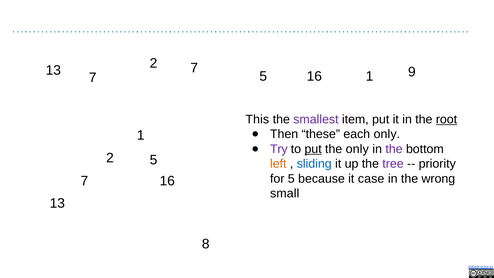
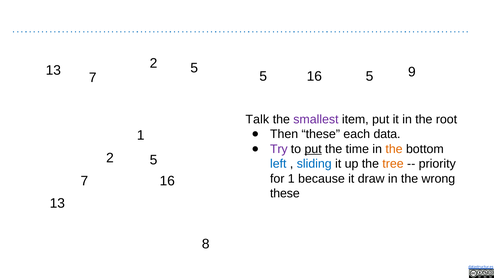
2 7: 7 -> 5 (194, 68)
16 1: 1 -> 5 (369, 76)
This: This -> Talk (257, 119)
root underline: present -> none (446, 119)
each only: only -> data (387, 134)
the only: only -> time (357, 149)
the colour: purple -> orange (394, 149)
left colour: orange -> blue (278, 164)
tree colour: purple -> orange (393, 164)
for 5: 5 -> 1 (291, 179)
case: case -> draw (371, 179)
small: small -> these (285, 193)
